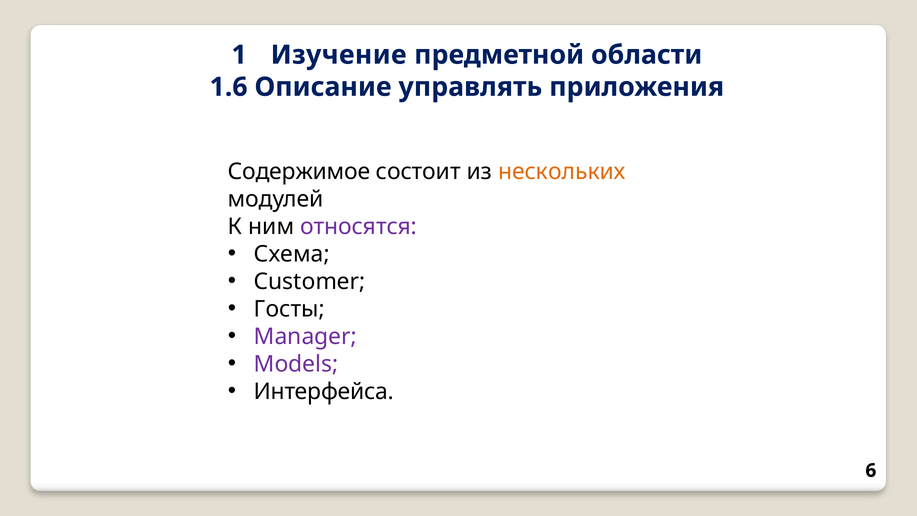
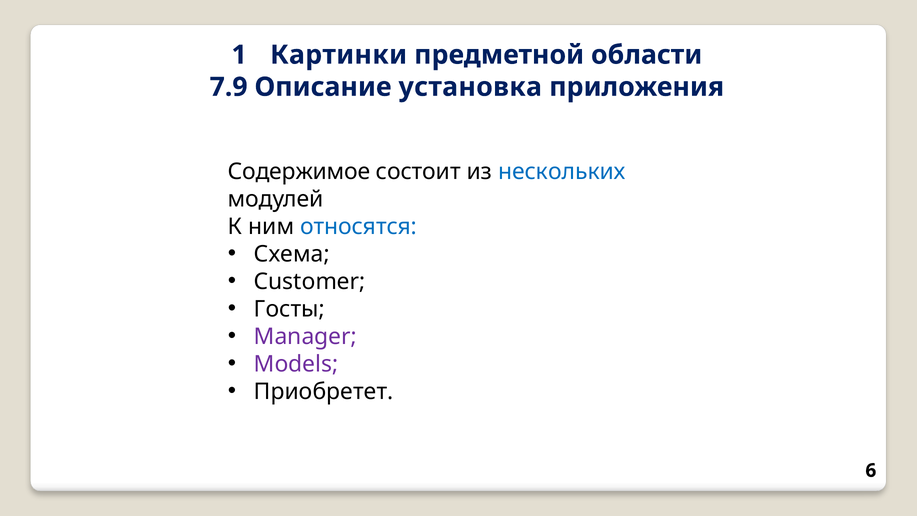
Изучение: Изучение -> Картинки (339, 55)
1.6: 1.6 -> 7.9 (229, 87)
управлять: управлять -> установка (470, 87)
нескольких colour: orange -> blue (562, 171)
относятся colour: purple -> blue (359, 226)
Интерфейса: Интерфейса -> Приобретет (324, 391)
